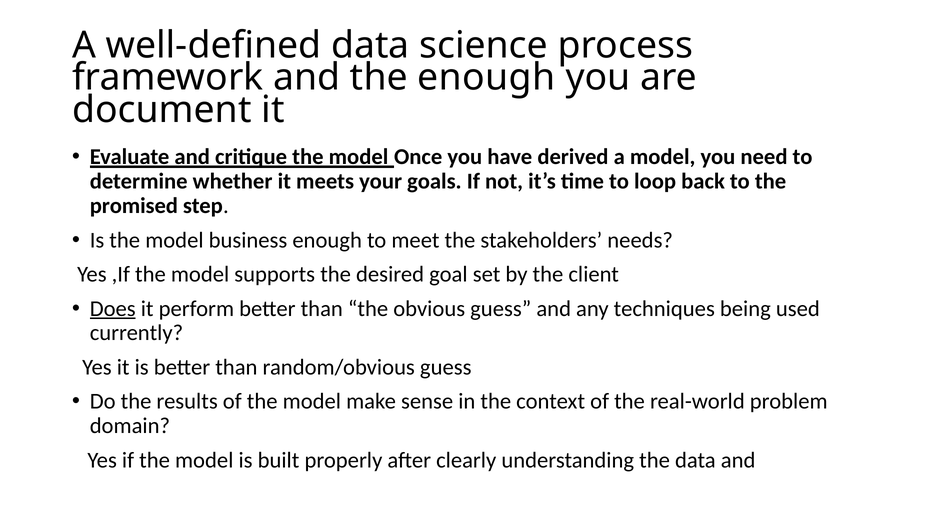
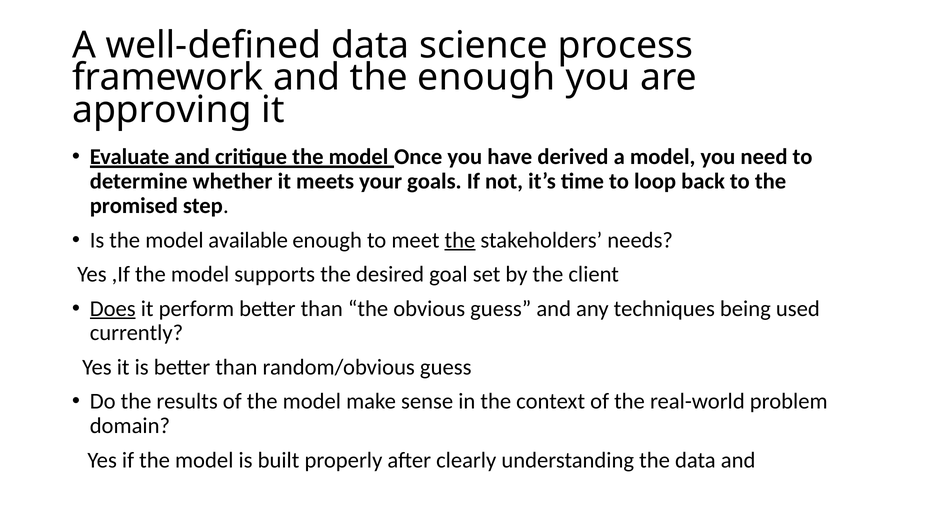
document: document -> approving (162, 110)
business: business -> available (248, 240)
the underline: none -> present (460, 240)
